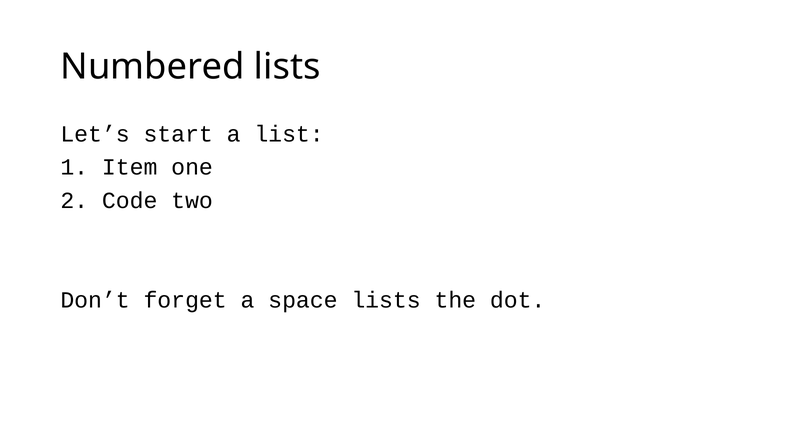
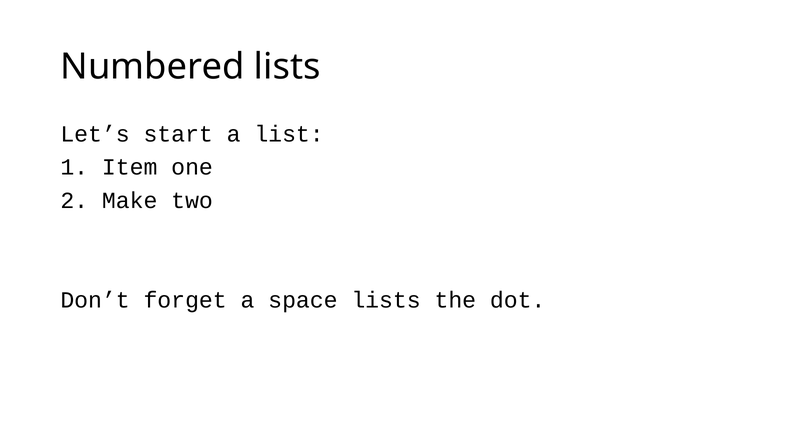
Code: Code -> Make (130, 200)
